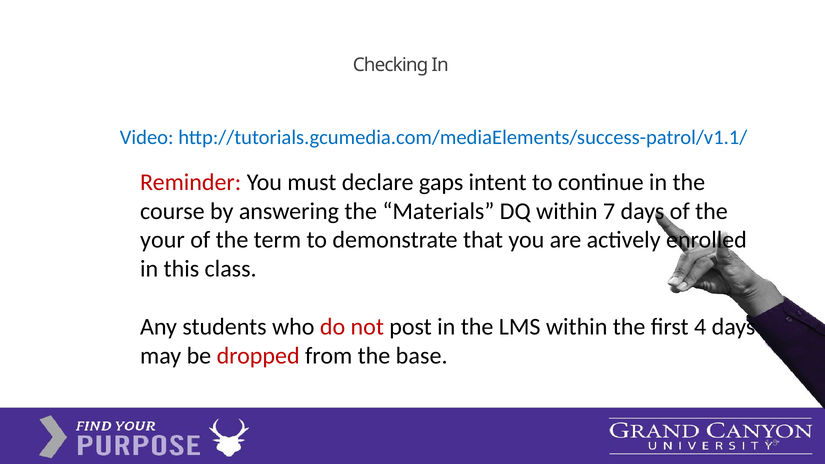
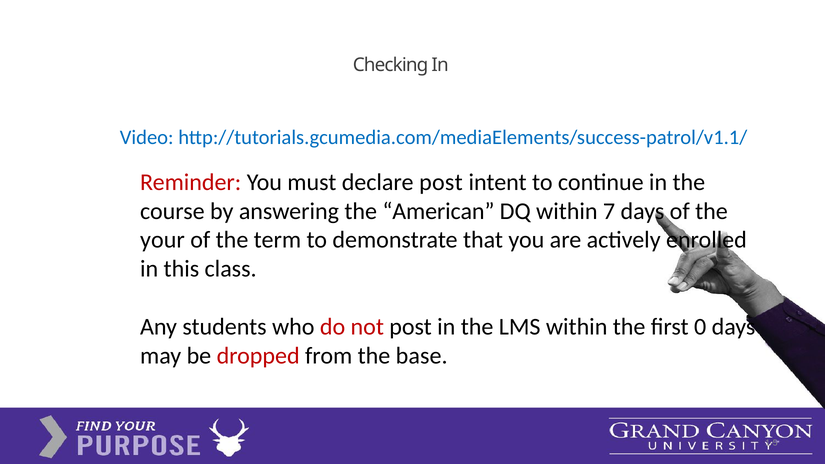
declare gaps: gaps -> post (441, 182)
Materials: Materials -> American (438, 211)
4: 4 -> 0 (700, 327)
